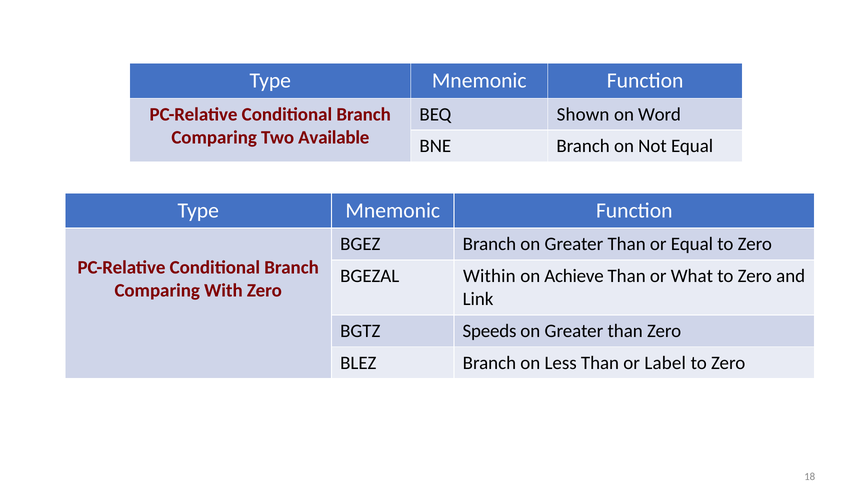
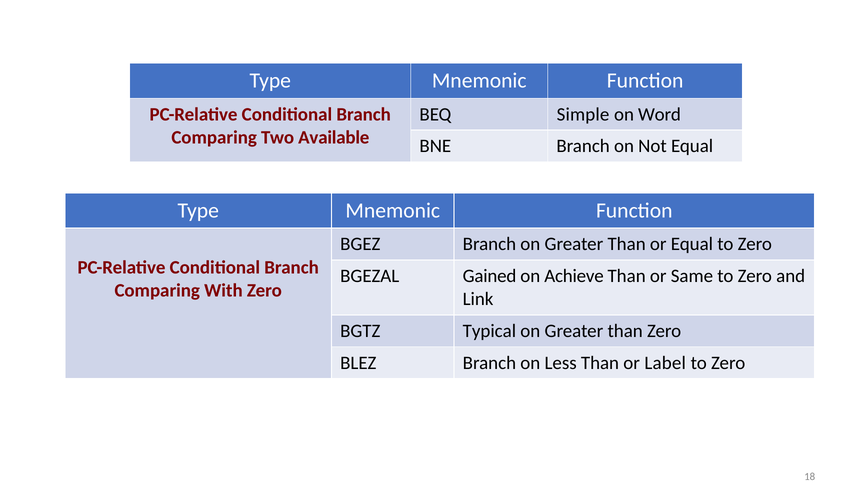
Shown: Shown -> Simple (583, 114)
Within: Within -> Gained (490, 276)
What: What -> Same (692, 276)
Speeds: Speeds -> Typical (489, 331)
